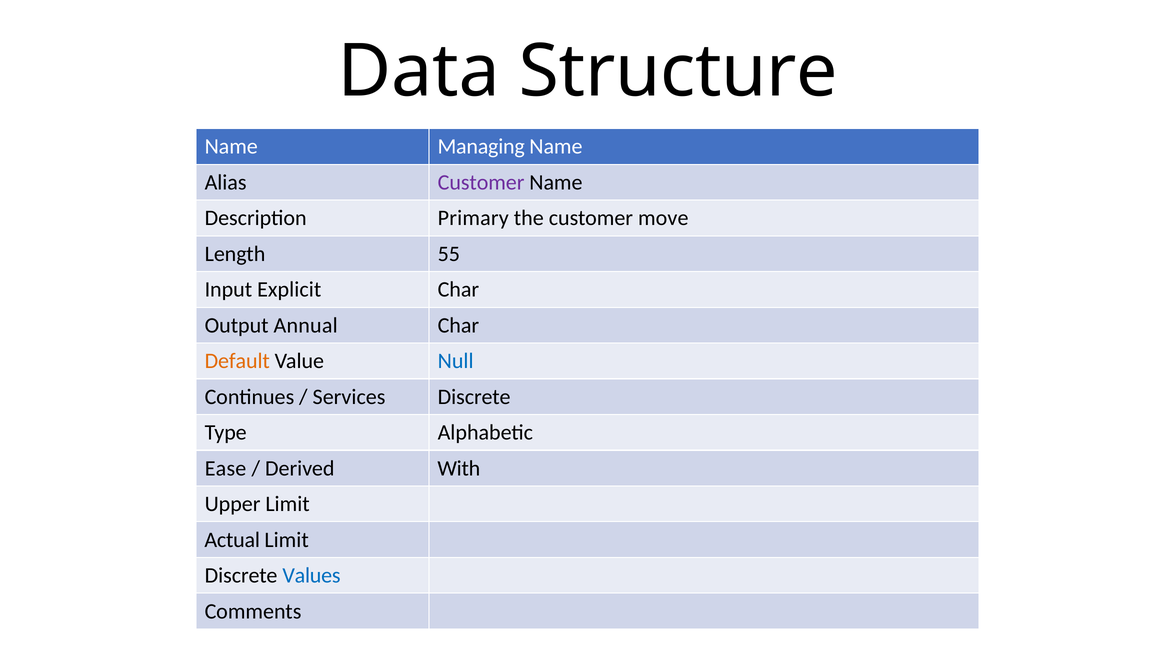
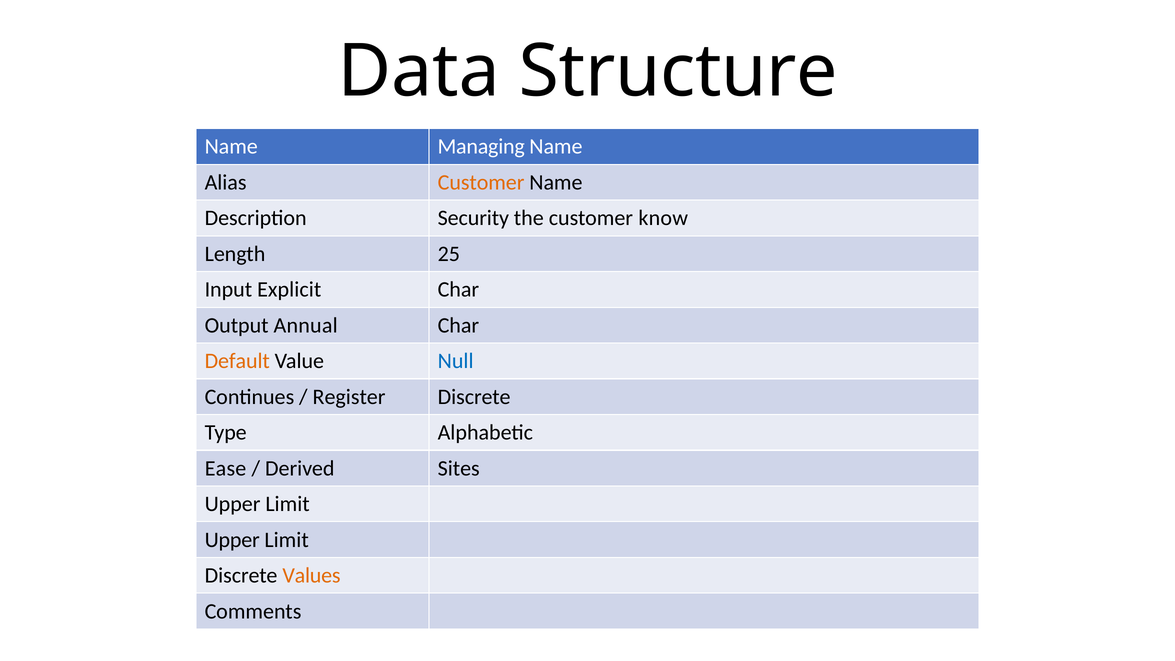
Customer colour: purple -> orange (481, 182)
Primary: Primary -> Security (473, 218)
move: move -> know (663, 218)
55: 55 -> 25 (449, 254)
Services: Services -> Register (349, 397)
With: With -> Sites (459, 468)
Actual: Actual -> Upper (232, 540)
Values colour: blue -> orange (311, 576)
